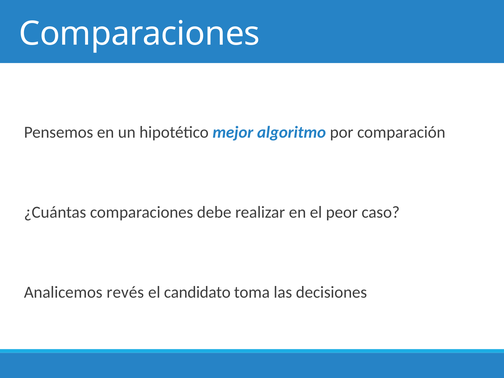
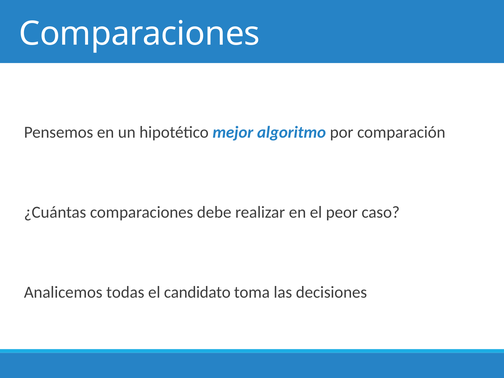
revés: revés -> todas (125, 292)
